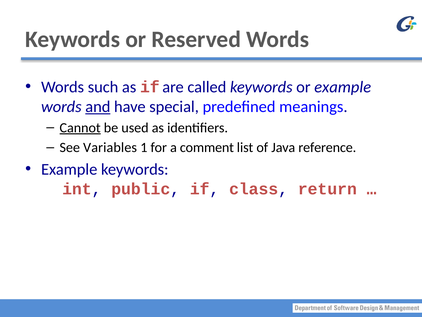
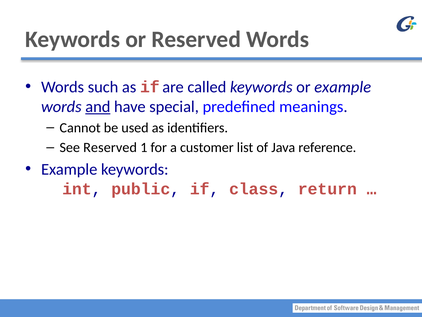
Cannot underline: present -> none (80, 128)
See Variables: Variables -> Reserved (110, 147)
comment: comment -> customer (207, 147)
